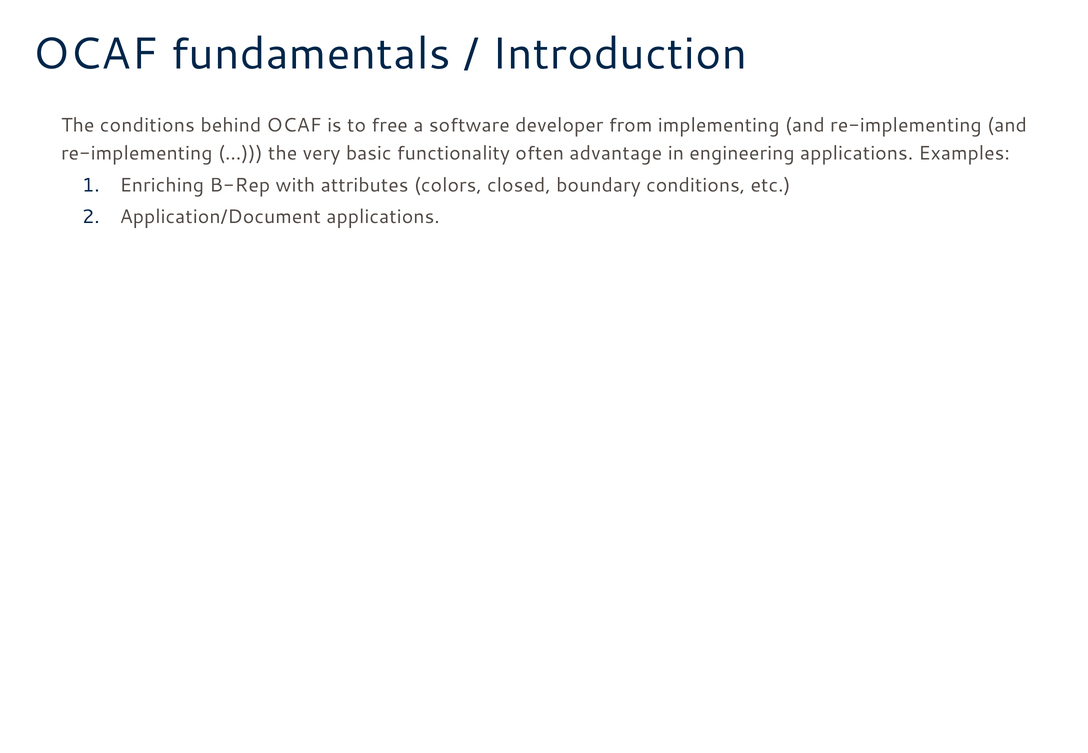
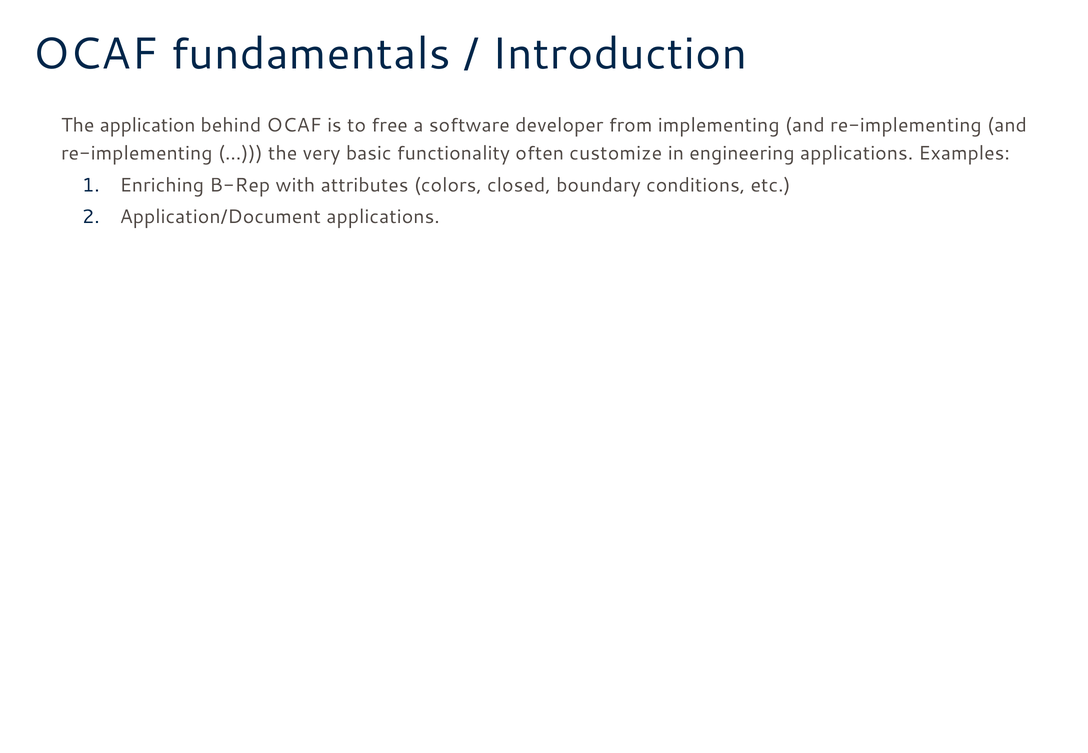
The conditions: conditions -> application (148, 125)
advantage: advantage -> customize (616, 153)
